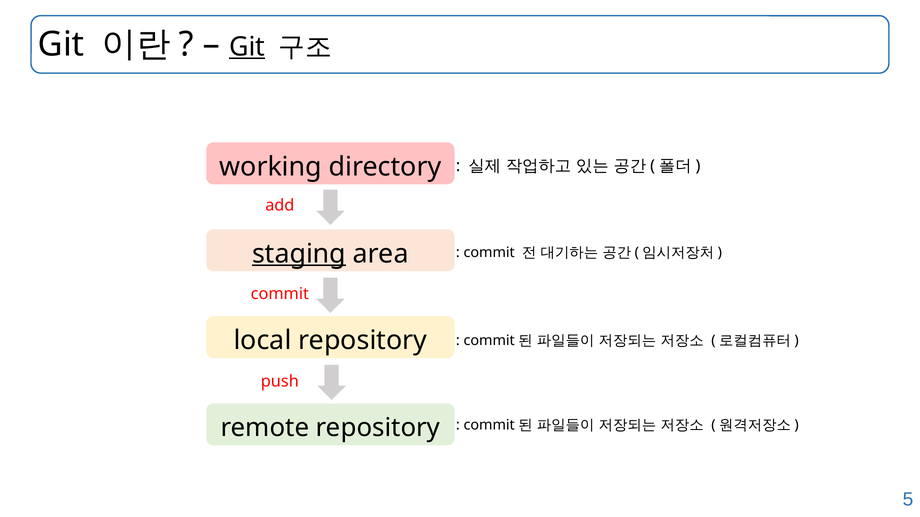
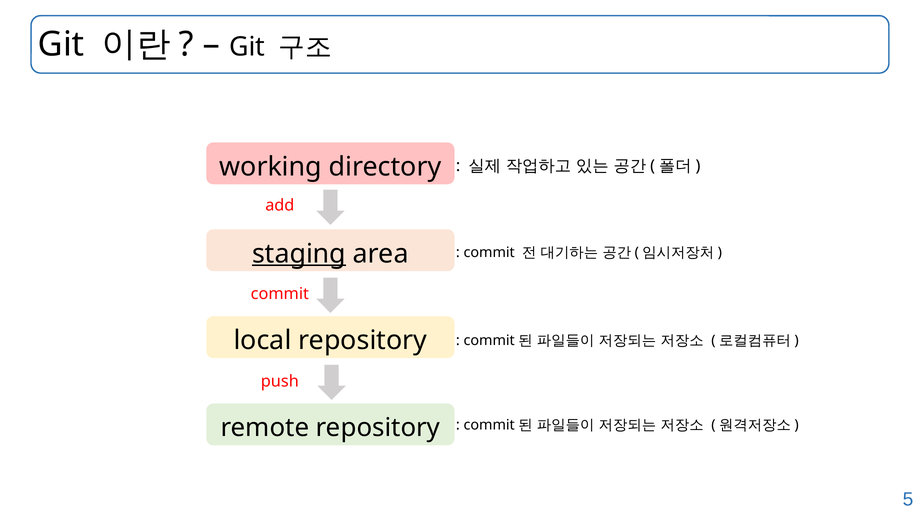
Git underline: present -> none (247, 47)
